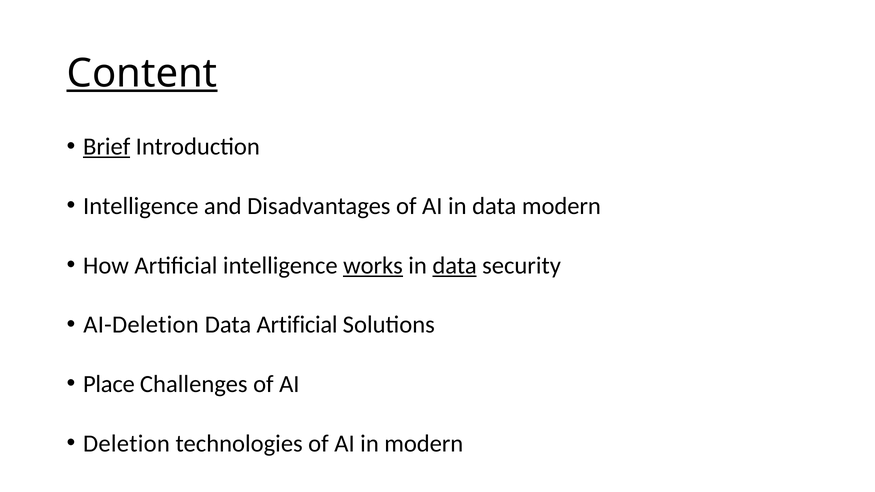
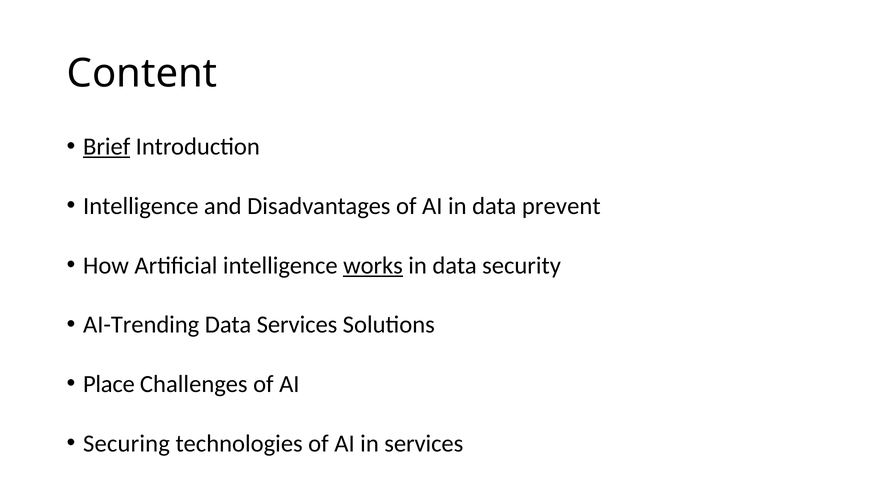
Content underline: present -> none (142, 74)
data modern: modern -> prevent (561, 206)
data underline: present -> none (455, 266)
AI-Deletion: AI-Deletion -> AI-Trending (141, 325)
Data Artificial: Artificial -> Services (297, 325)
Deletion: Deletion -> Securing (126, 444)
in modern: modern -> services (424, 444)
